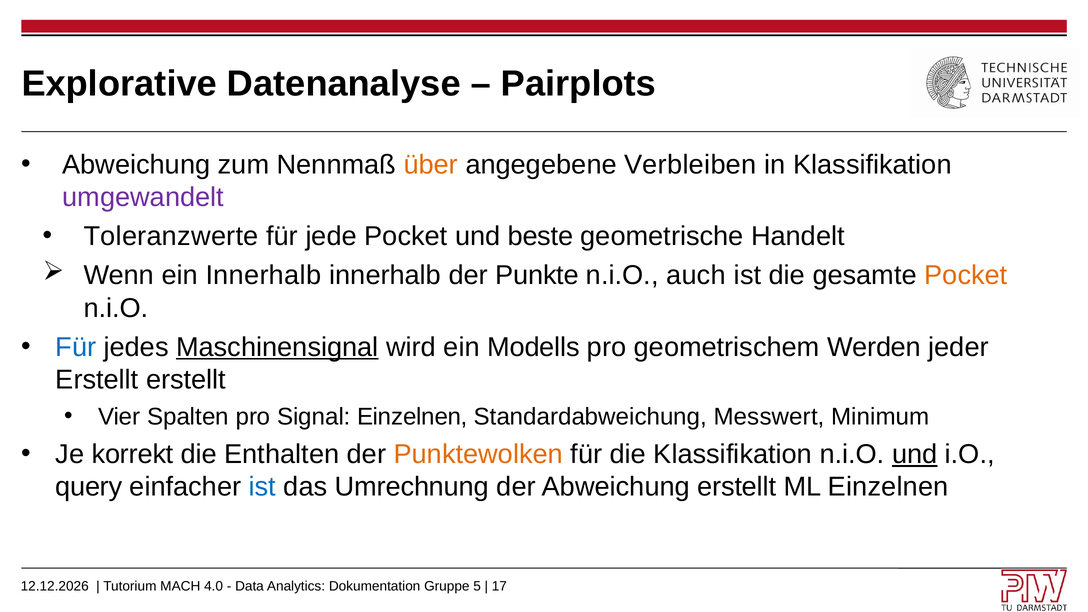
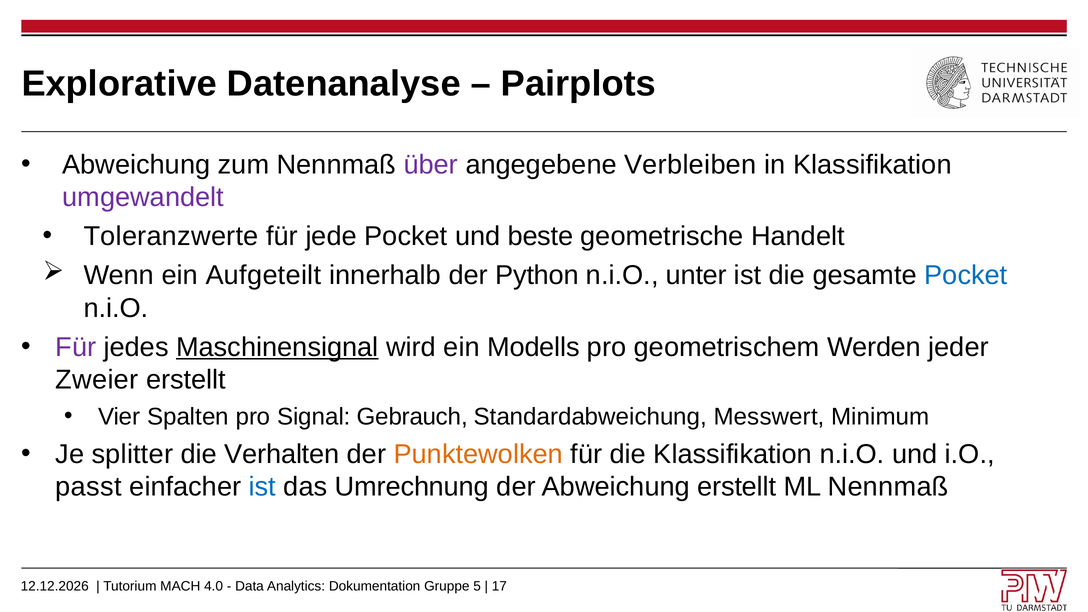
über colour: orange -> purple (431, 165)
ein Innerhalb: Innerhalb -> Aufgeteilt (263, 275)
Punkte: Punkte -> Python (537, 275)
auch: auch -> unter (696, 275)
Pocket colour: orange -> blue (966, 275)
Für colour: blue -> purple (76, 347)
Erstellt: Erstellt -> Zweier (97, 380)
Signal Einzelnen: Einzelnen -> Gebrauch (412, 417)
korrekt: korrekt -> splitter (132, 454)
Enthalten: Enthalten -> Verhalten (282, 454)
und underline: present -> none (915, 454)
query: query -> passt (89, 487)
ML Einzelnen: Einzelnen -> Nennmaß (888, 487)
